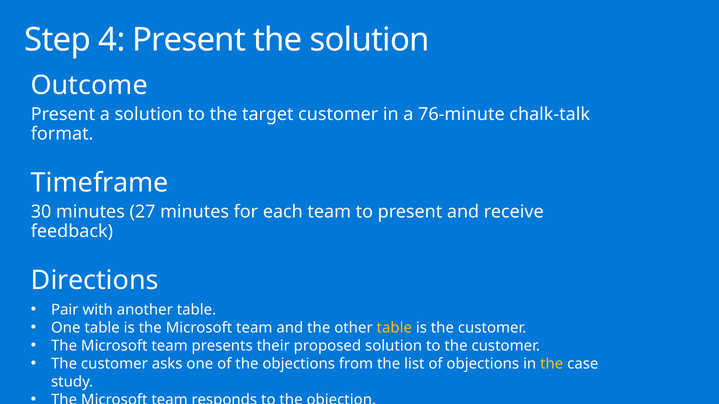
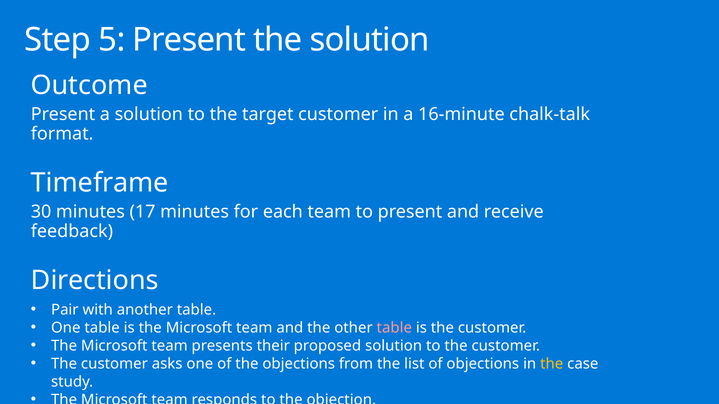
4: 4 -> 5 (112, 40)
76-minute: 76-minute -> 16-minute (461, 114)
27: 27 -> 17 (143, 212)
table colour: yellow -> pink (394, 328)
